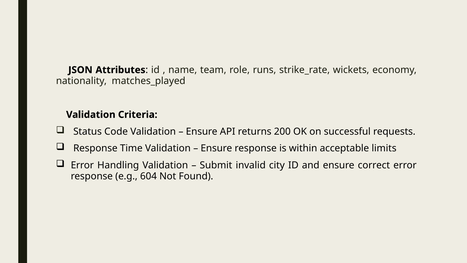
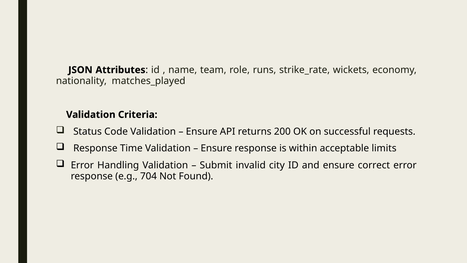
604: 604 -> 704 (148, 176)
